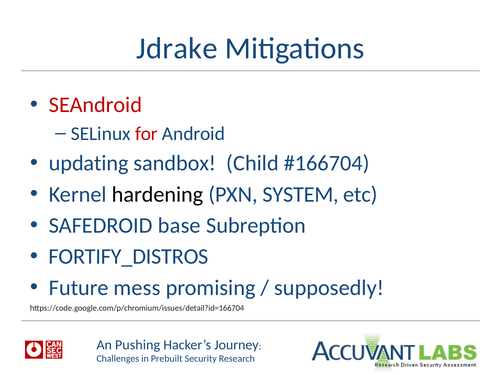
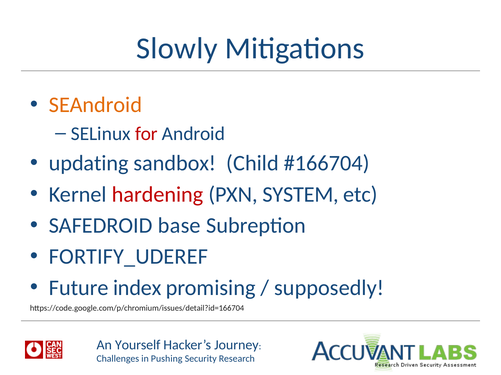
Jdrake: Jdrake -> Slowly (177, 48)
SEAndroid colour: red -> orange (95, 105)
hardening colour: black -> red (158, 195)
FORTIFY_DISTROS: FORTIFY_DISTROS -> FORTIFY_UDEREF (128, 257)
mess: mess -> index (137, 288)
Pushing: Pushing -> Yourself (138, 345)
Prebuilt: Prebuilt -> Pushing (167, 359)
